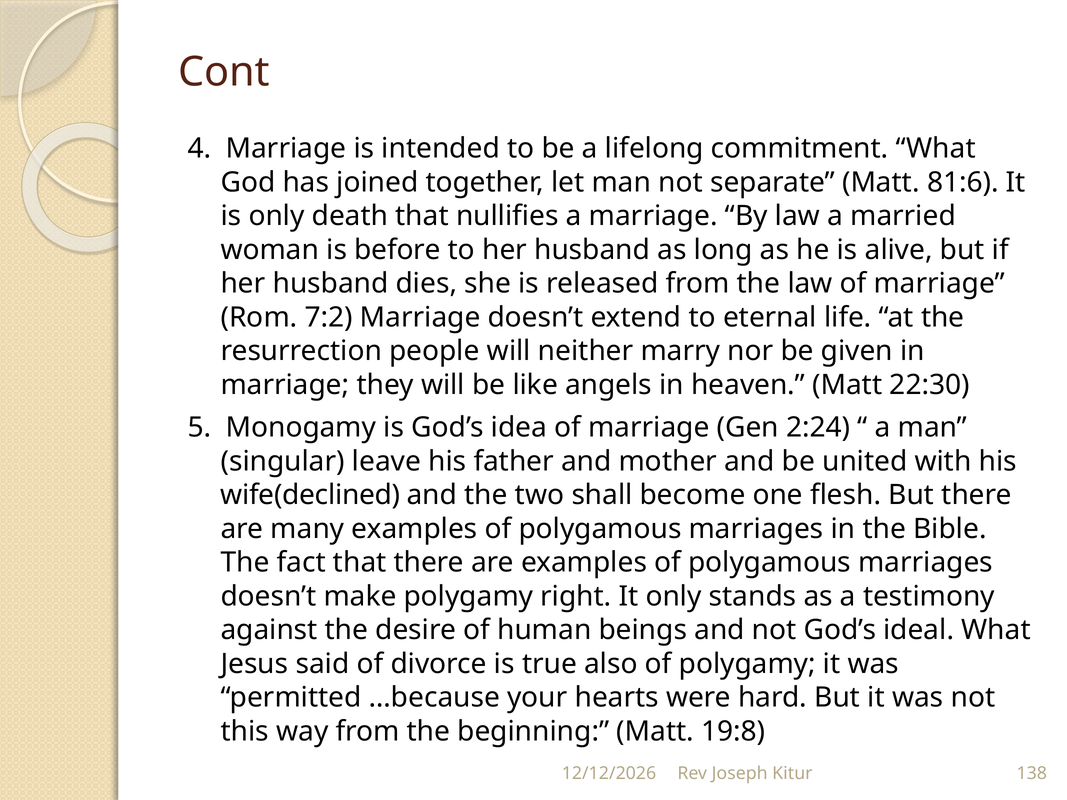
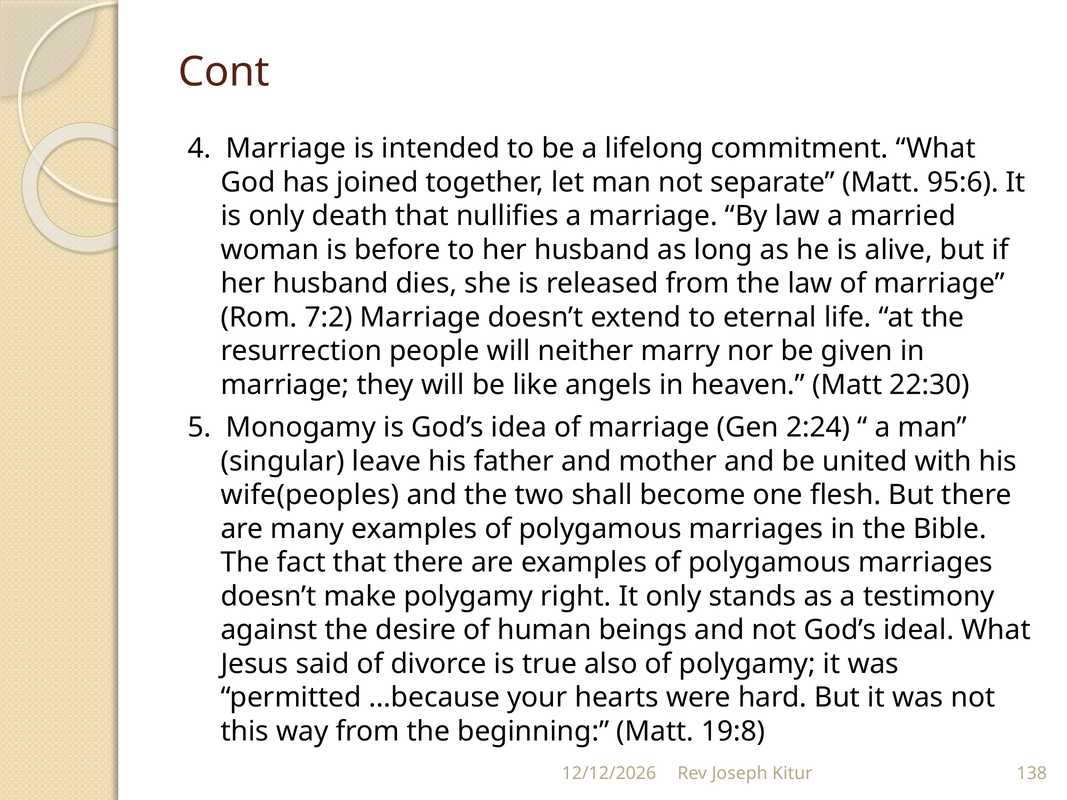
81:6: 81:6 -> 95:6 (963, 182)
wife(declined: wife(declined -> wife(peoples (310, 495)
